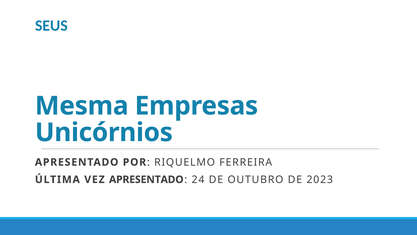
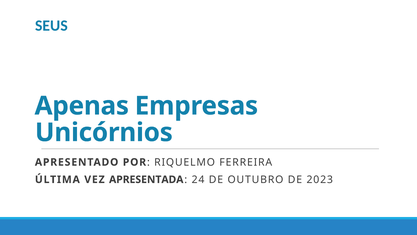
Mesma: Mesma -> Apenas (82, 106)
VEZ APRESENTADO: APRESENTADO -> APRESENTADA (146, 179)
